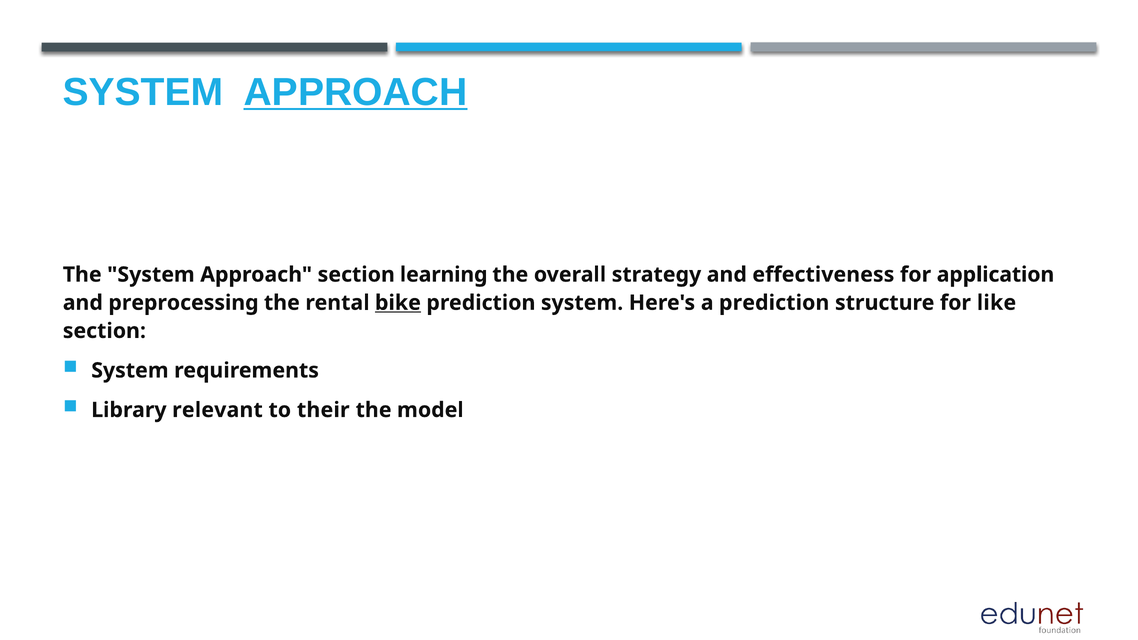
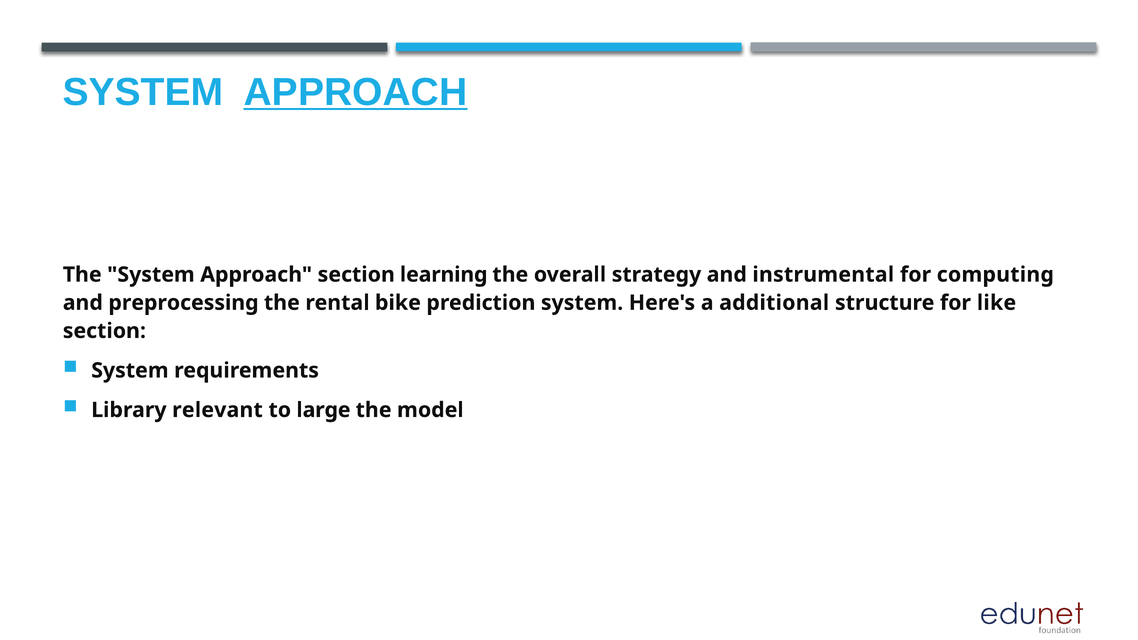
effectiveness: effectiveness -> instrumental (823, 275)
application: application -> computing (995, 275)
bike underline: present -> none (398, 303)
a prediction: prediction -> additional (774, 303)
their: their -> large (323, 410)
